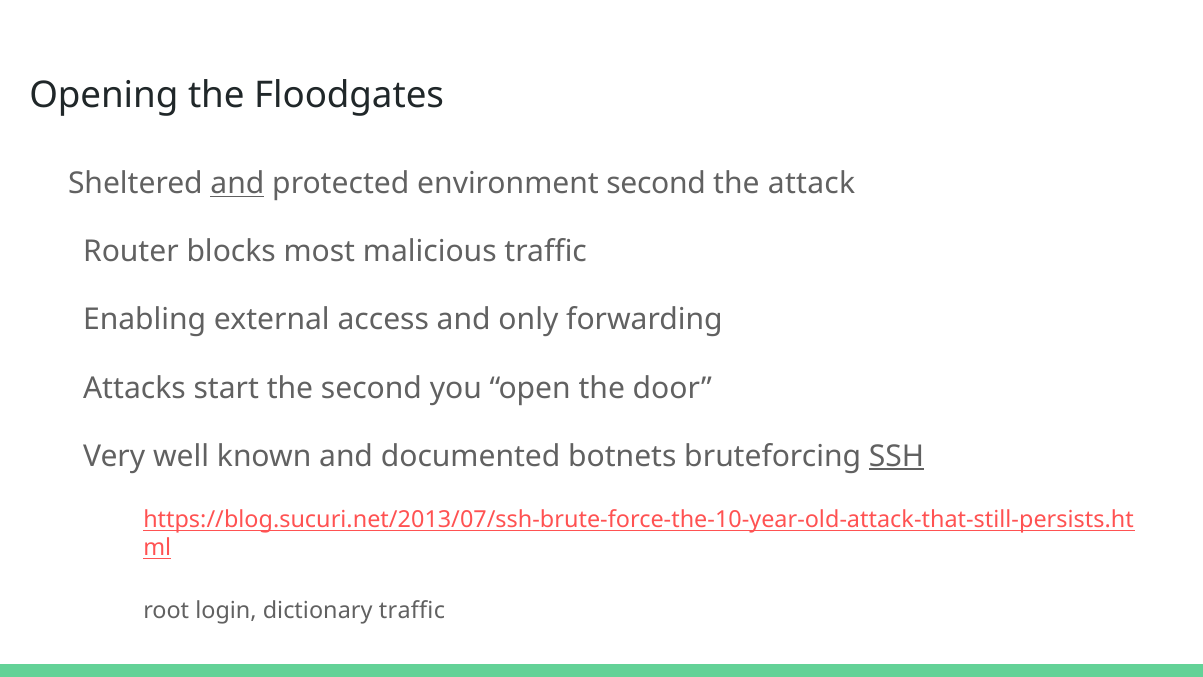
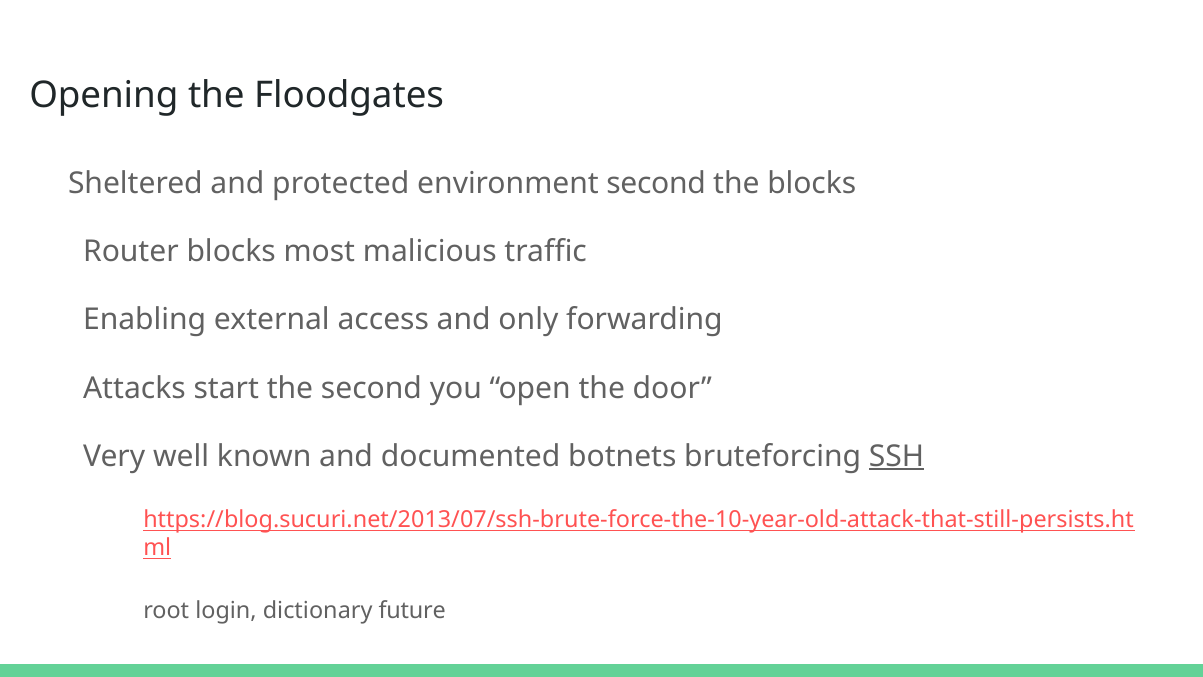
and underline: present -> none (237, 183)
the attack: attack -> blocks (812, 183)
dictionary traffic: traffic -> future (412, 610)
